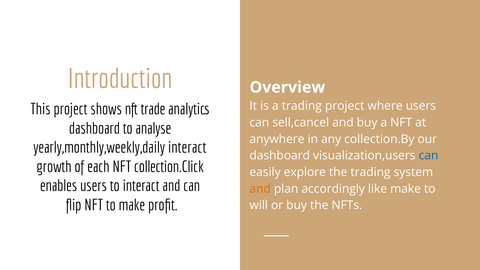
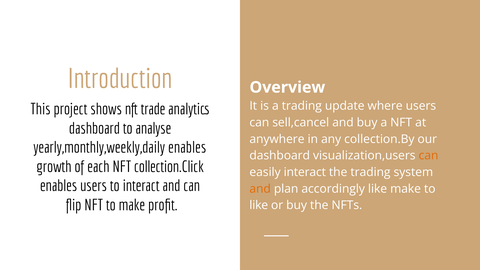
trading project: project -> update (345, 106)
yearly,monthly,weekly,daily interact: interact -> enables (187, 148)
can colour: blue -> orange (429, 156)
easily explore: explore -> interact (305, 172)
will: will -> like (259, 205)
